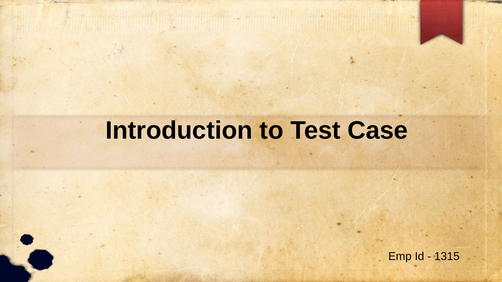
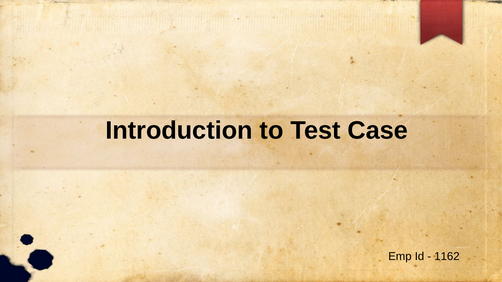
1315: 1315 -> 1162 (447, 257)
